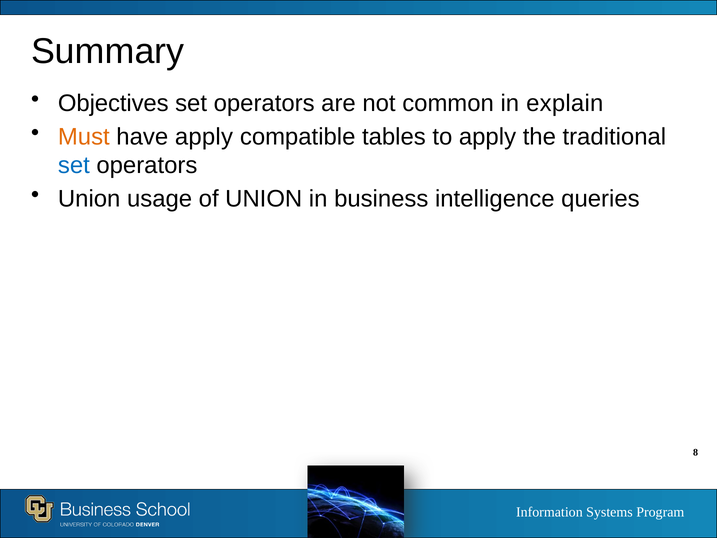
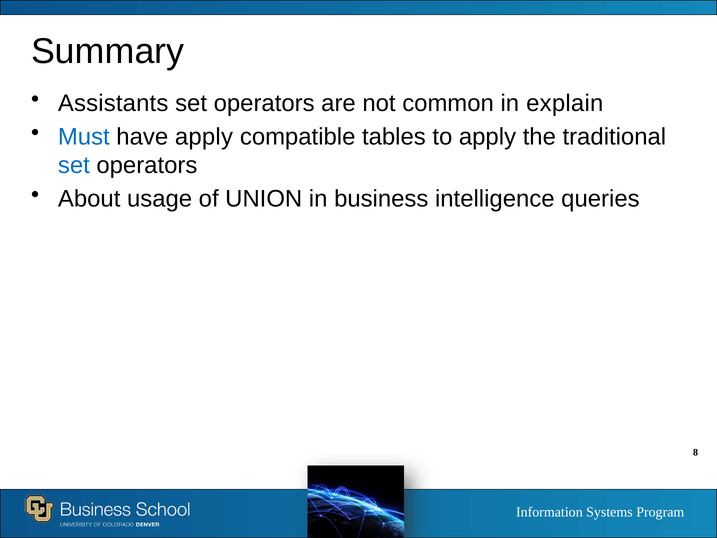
Objectives: Objectives -> Assistants (113, 103)
Must colour: orange -> blue (84, 137)
Union: Union -> About (89, 199)
